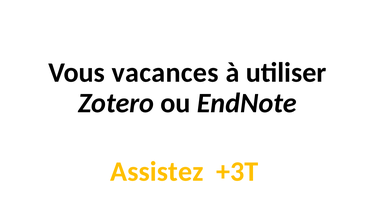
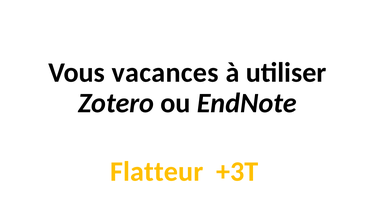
Assistez: Assistez -> Flatteur (157, 172)
